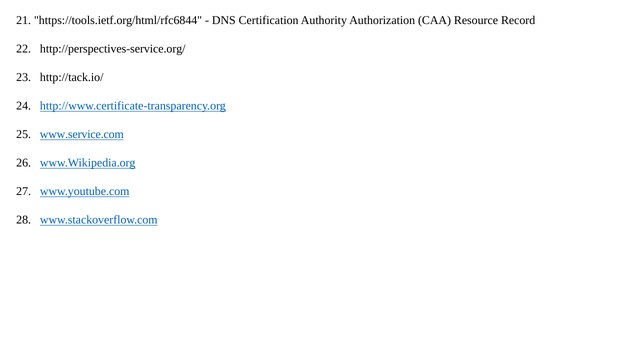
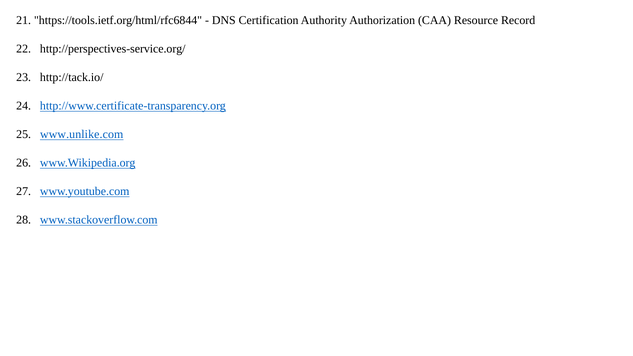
www.service.com: www.service.com -> www.unlike.com (82, 134)
